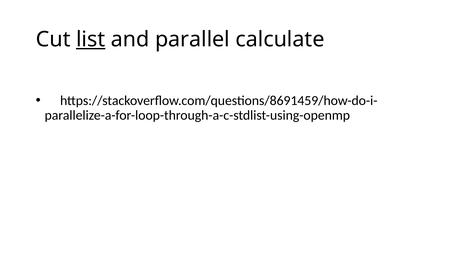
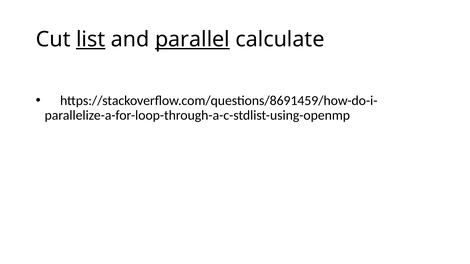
parallel underline: none -> present (192, 39)
